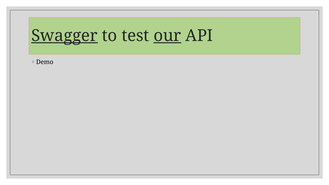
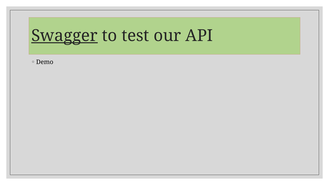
our underline: present -> none (167, 36)
